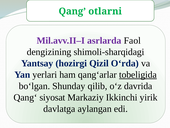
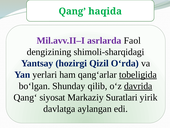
otlarni: otlarni -> haqida (105, 11)
davrida underline: none -> present (138, 86)
Ikkinchi: Ikkinchi -> Suratlari (122, 97)
